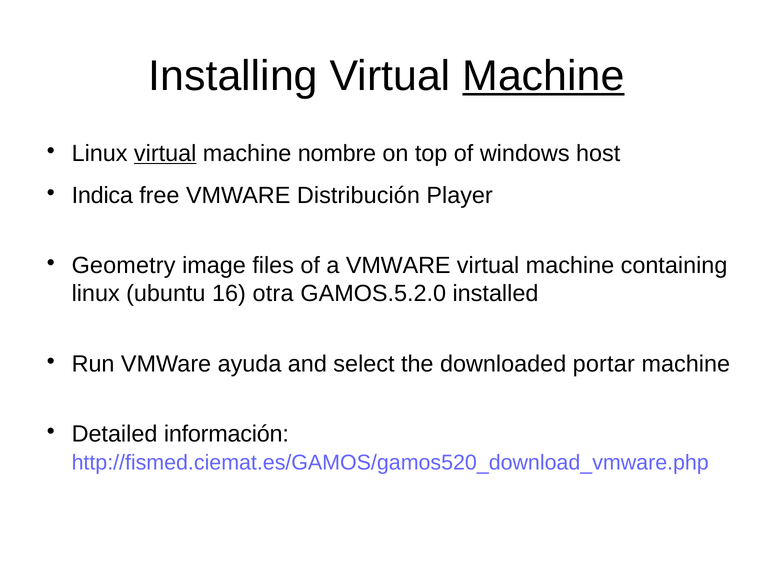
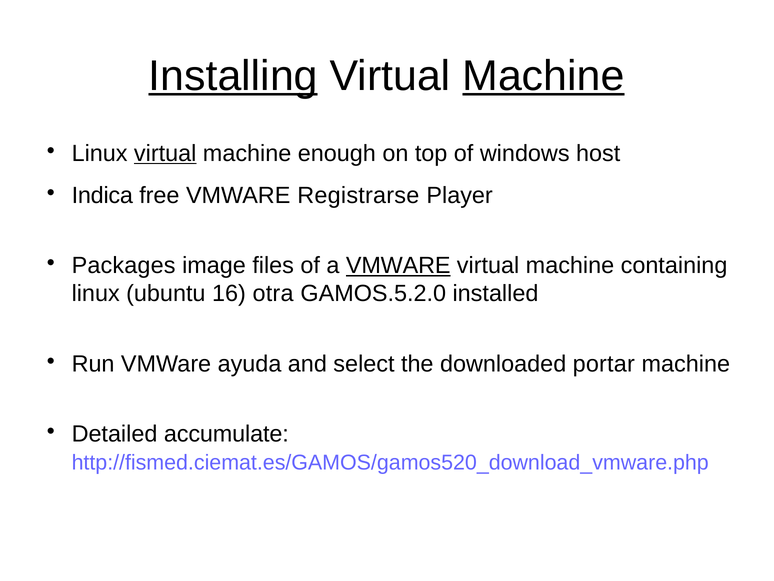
Installing underline: none -> present (233, 76)
nombre: nombre -> enough (337, 153)
Distribución: Distribución -> Registrarse (358, 195)
Geometry: Geometry -> Packages (124, 265)
VMWARE underline: none -> present (398, 265)
información: información -> accumulate (226, 433)
